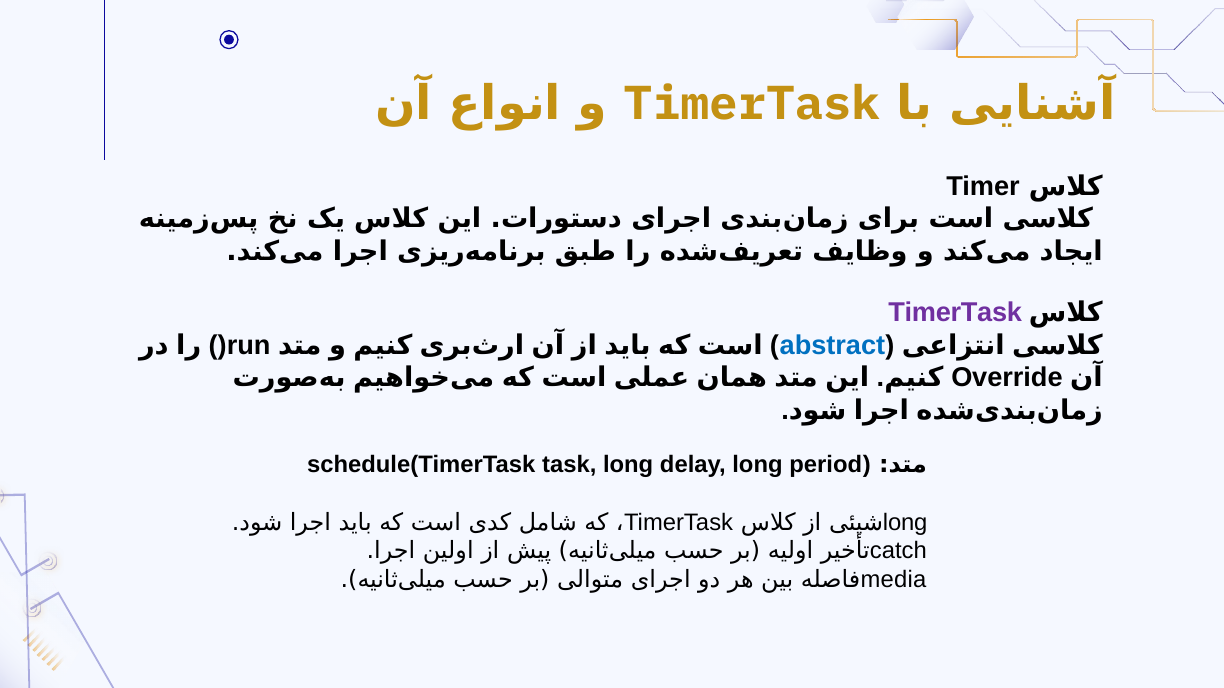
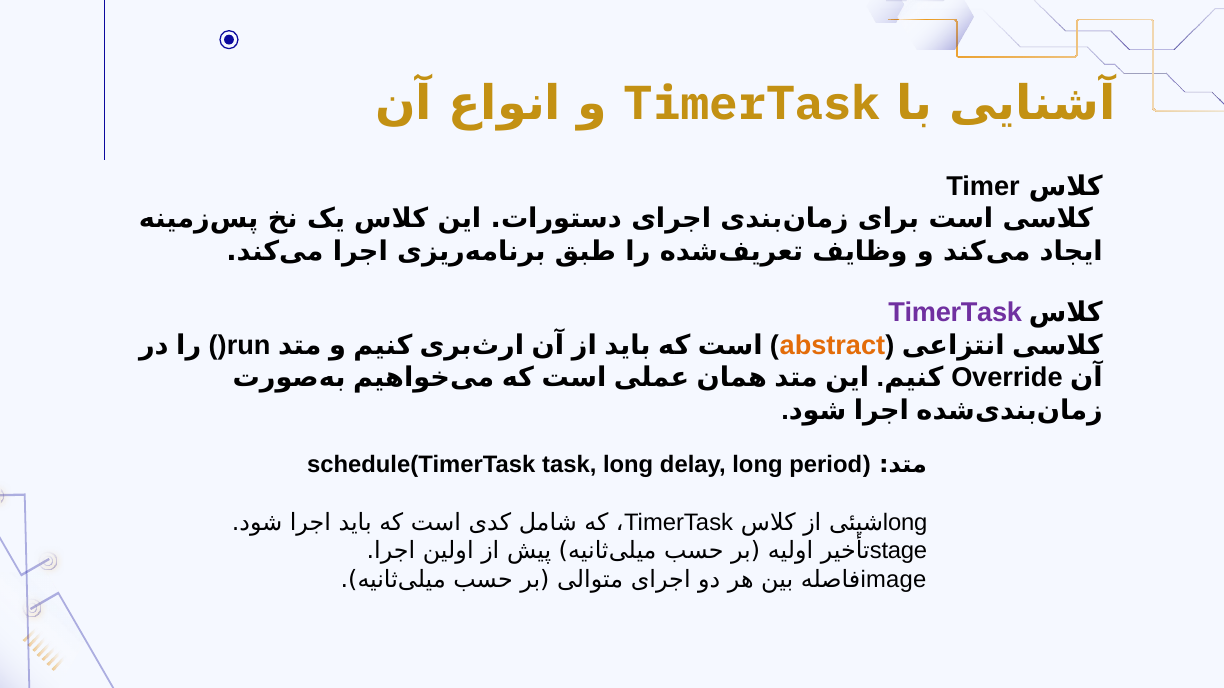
abstract colour: blue -> orange (832, 345)
catch: catch -> stage (898, 551)
media: media -> image (893, 580)
